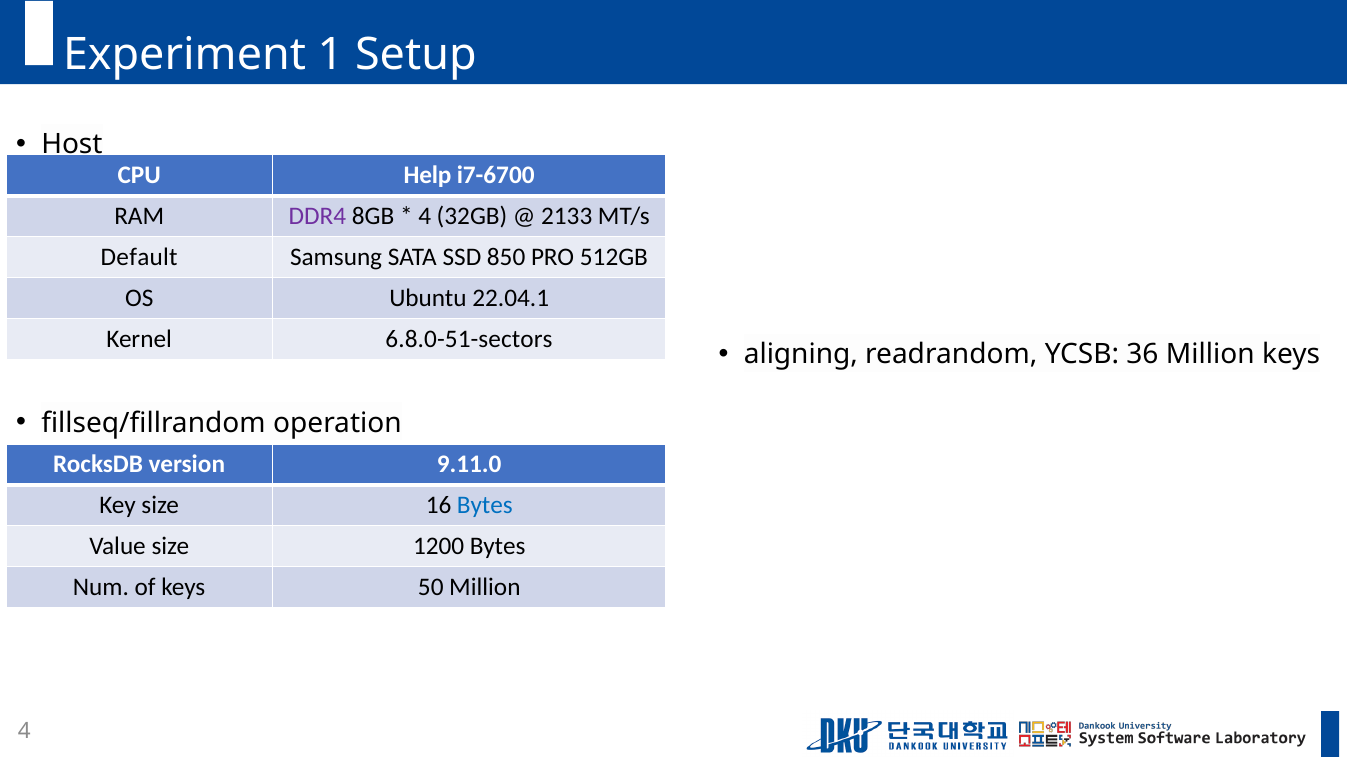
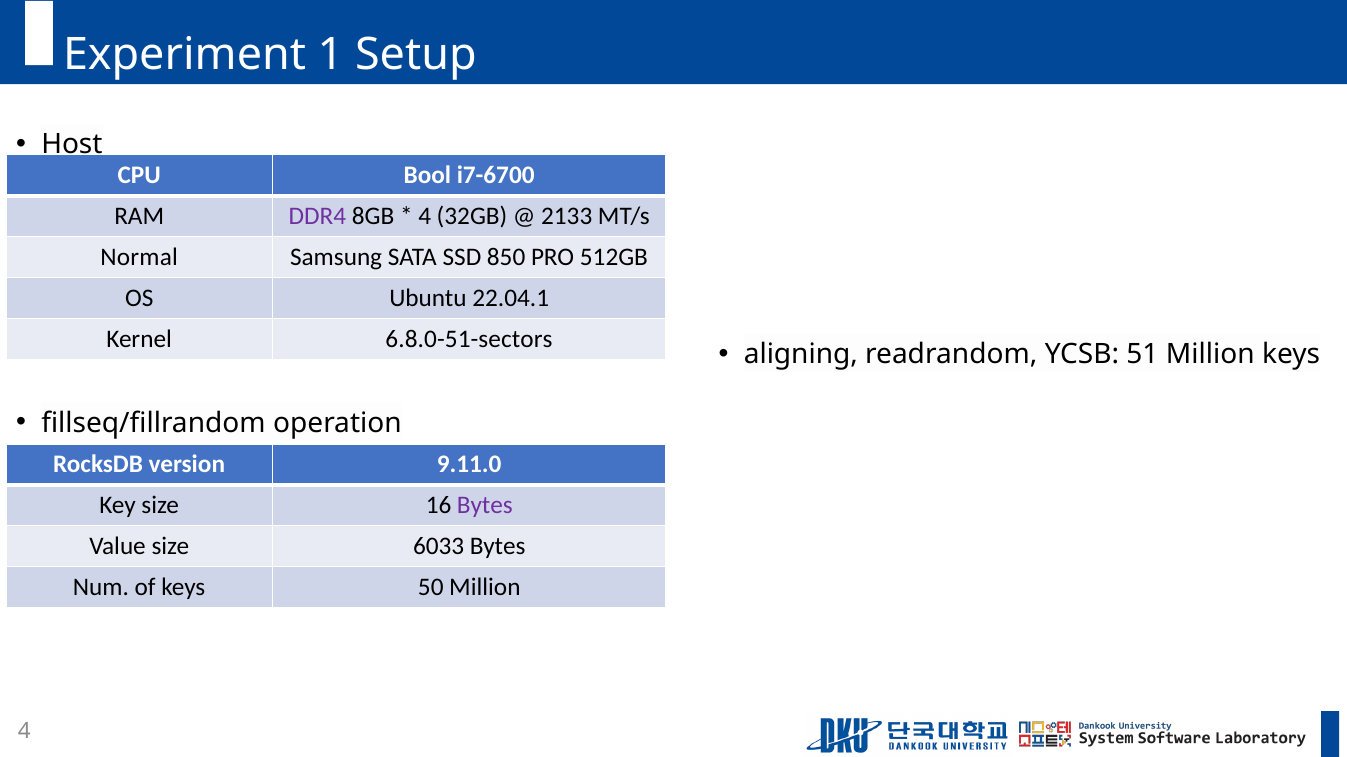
Help: Help -> Bool (427, 176)
Default: Default -> Normal (139, 258)
36: 36 -> 51 (1142, 355)
Bytes colour: blue -> purple (485, 506)
1200: 1200 -> 6033 (439, 547)
